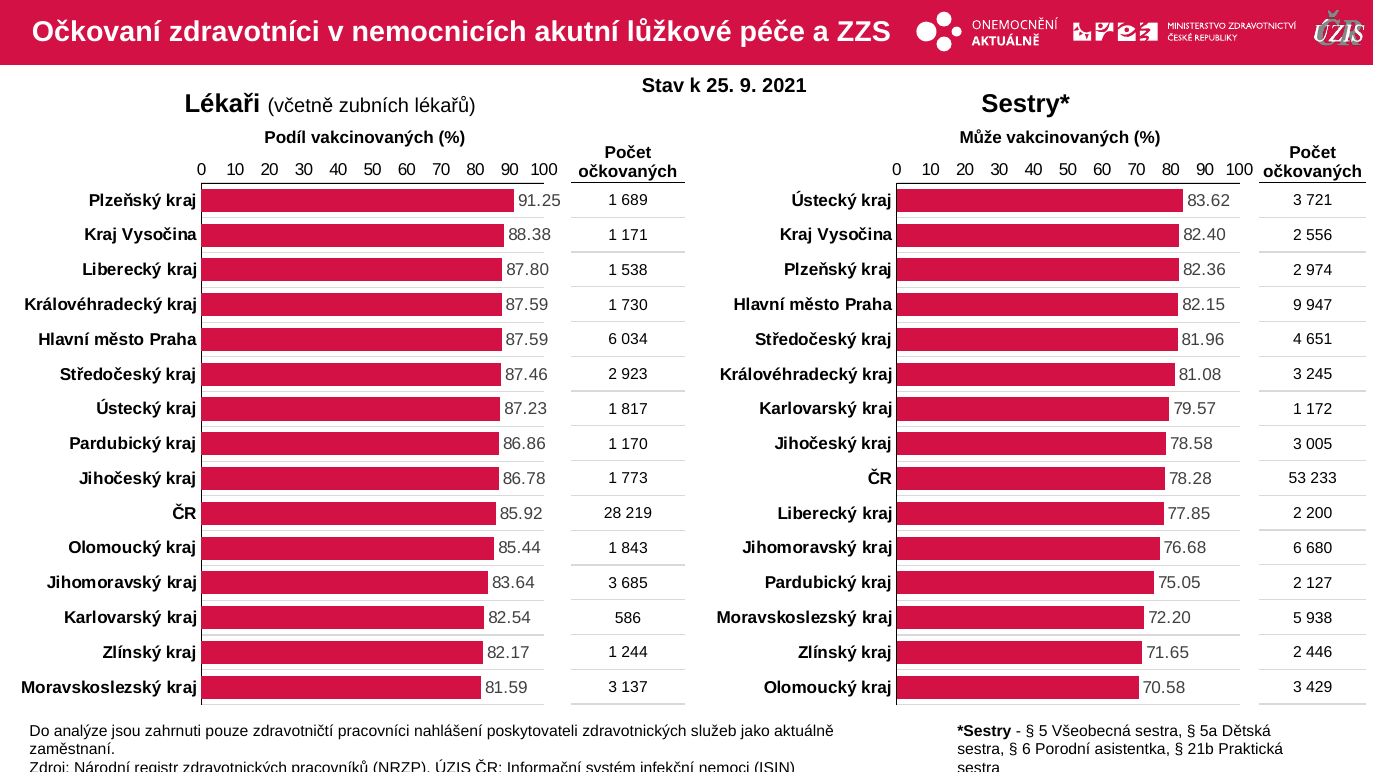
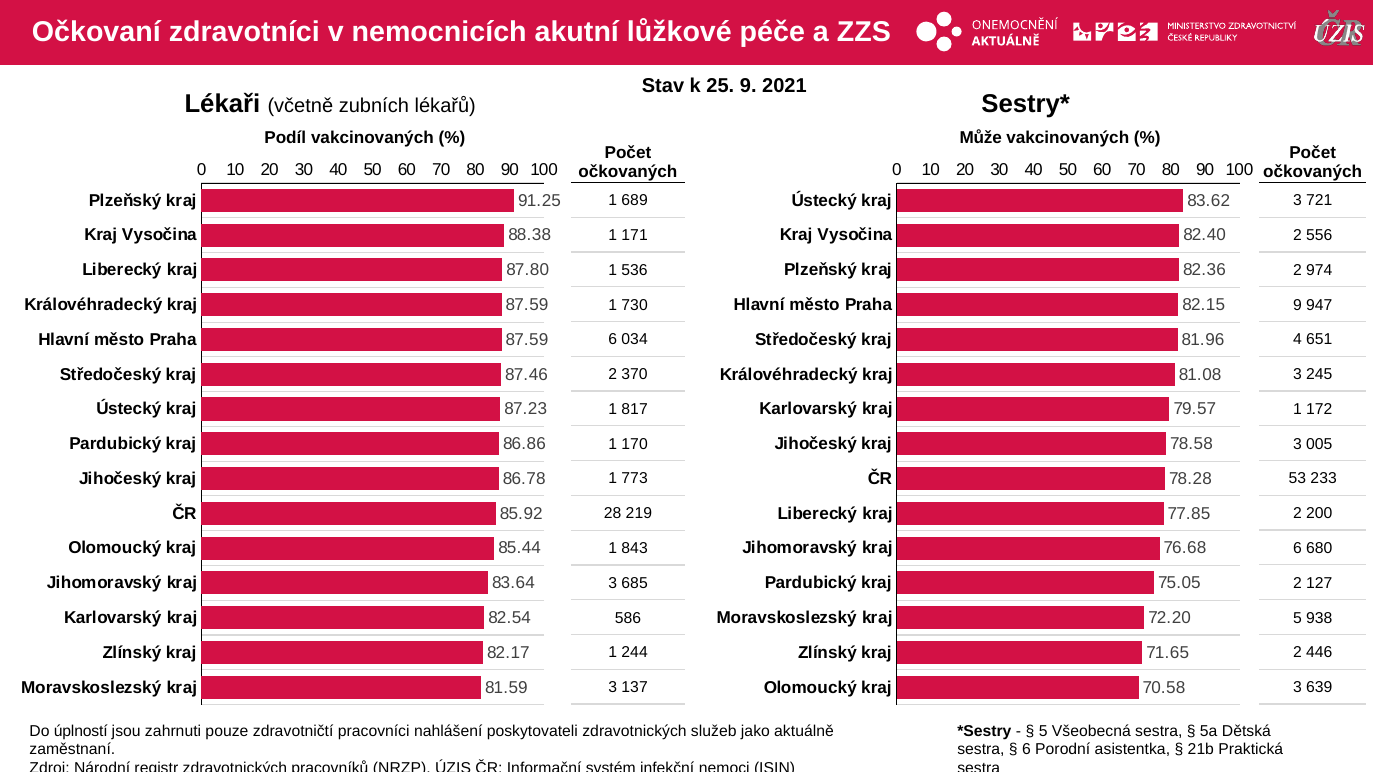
538: 538 -> 536 (635, 270)
923: 923 -> 370 (635, 375)
429: 429 -> 639 (1319, 688)
analýze: analýze -> úplností (81, 731)
